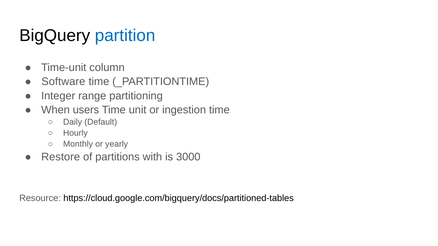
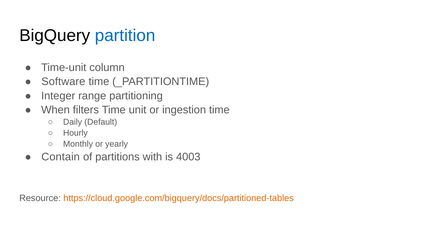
users: users -> filters (86, 110)
Restore: Restore -> Contain (61, 157)
3000: 3000 -> 4003 (188, 157)
https://cloud.google.com/bigquery/docs/partitioned-tables colour: black -> orange (179, 198)
